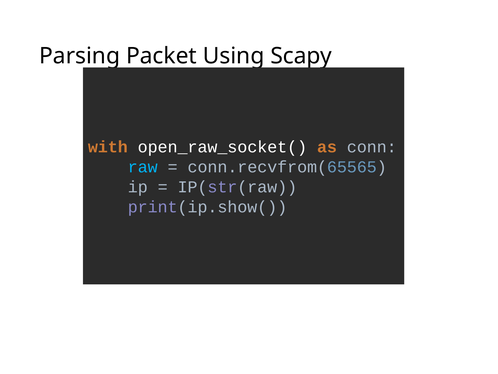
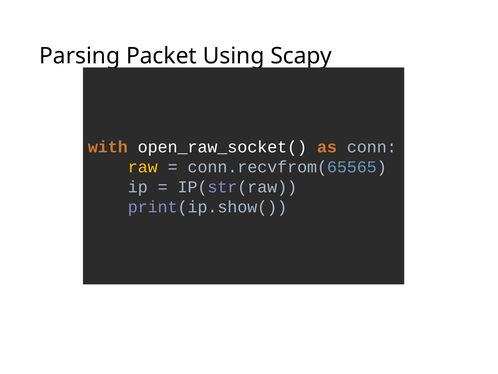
raw colour: light blue -> yellow (143, 167)
